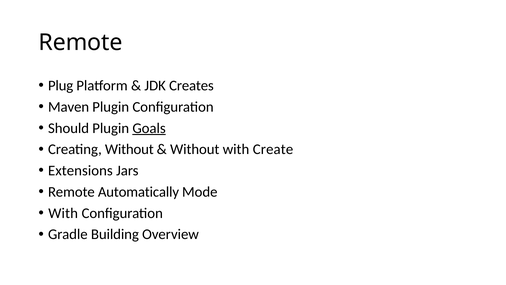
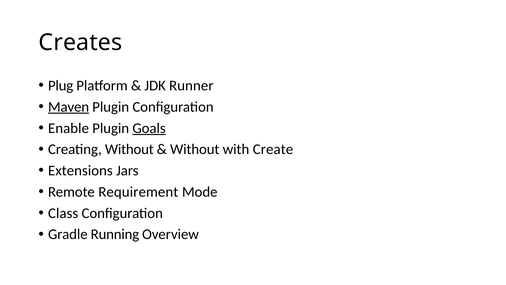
Remote: Remote -> Creates (80, 43)
Creates: Creates -> Runner (191, 86)
Maven underline: none -> present (69, 107)
Should: Should -> Enable (69, 128)
Automatically: Automatically -> Requirement (138, 192)
With: With -> Class (63, 213)
Building: Building -> Running (115, 234)
